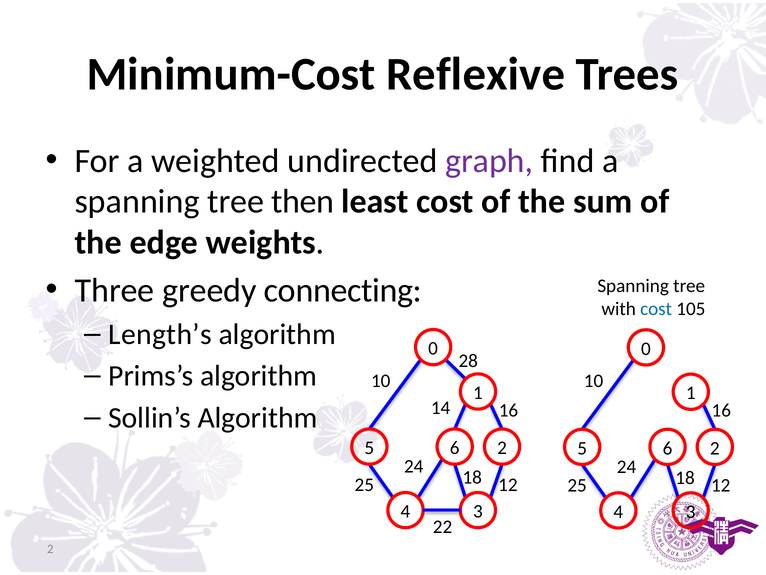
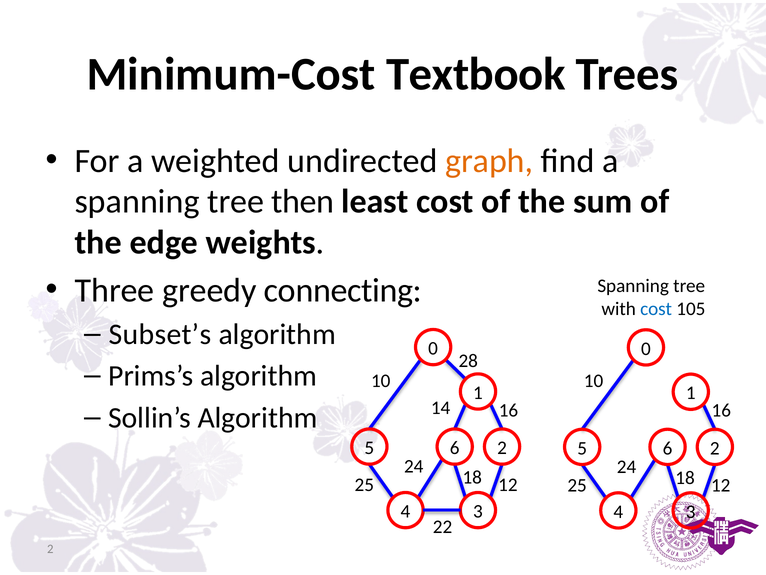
Reflexive: Reflexive -> Textbook (476, 74)
graph colour: purple -> orange (489, 161)
Length’s: Length’s -> Subset’s (160, 334)
